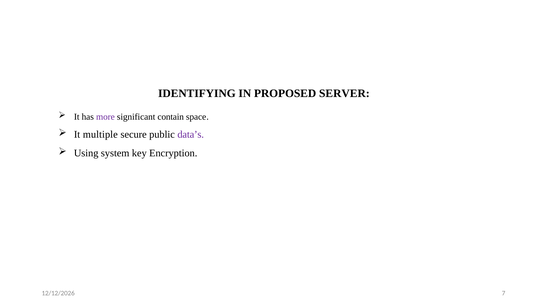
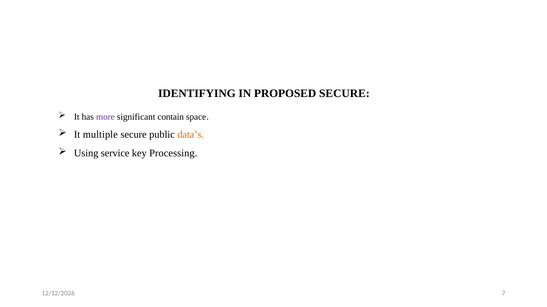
PROPOSED SERVER: SERVER -> SECURE (344, 94)
data’s colour: purple -> orange (191, 135)
system: system -> service (115, 153)
Encryption: Encryption -> Processing (173, 153)
